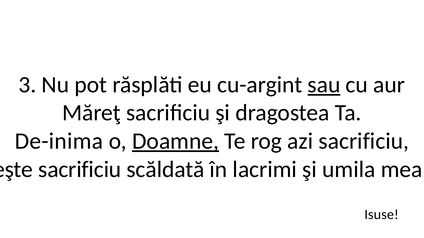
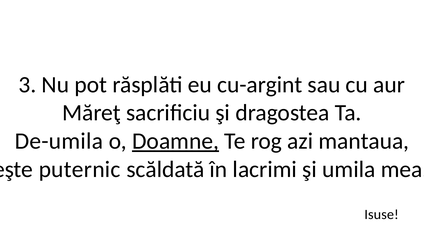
sau underline: present -> none (324, 85)
De-inima: De-inima -> De-umila (59, 141)
azi sacrificiu: sacrificiu -> mantaua (364, 141)
sacrificiu: sacrificiu -> puternic (80, 170)
